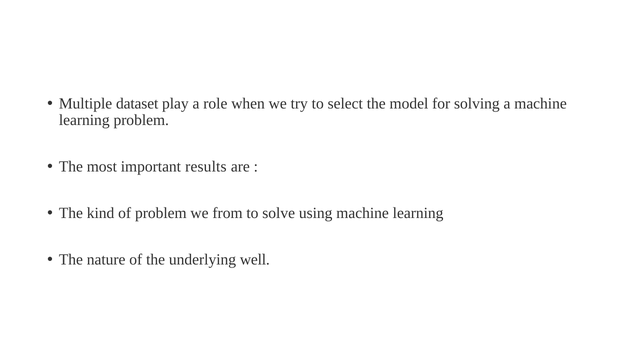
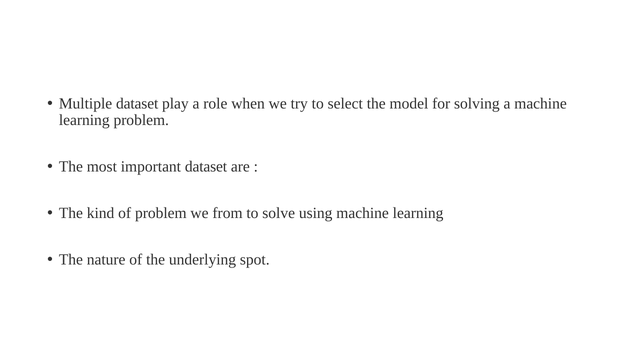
important results: results -> dataset (206, 167)
well: well -> spot (255, 259)
